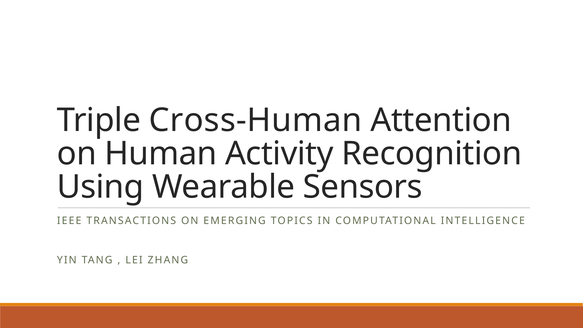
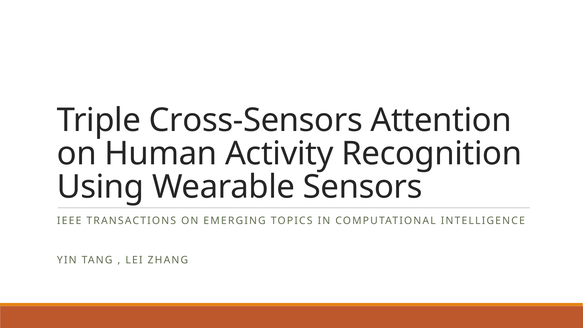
Cross-Human: Cross-Human -> Cross-Sensors (256, 120)
